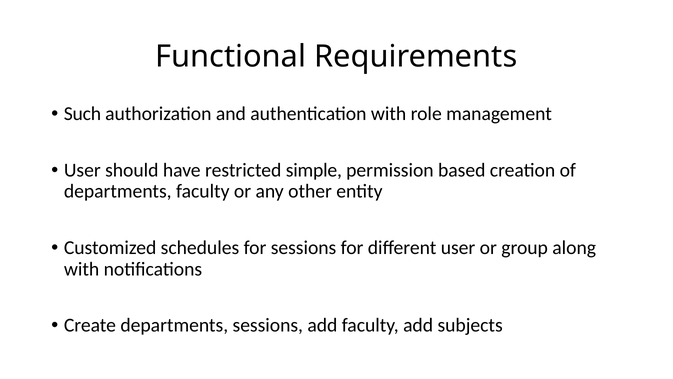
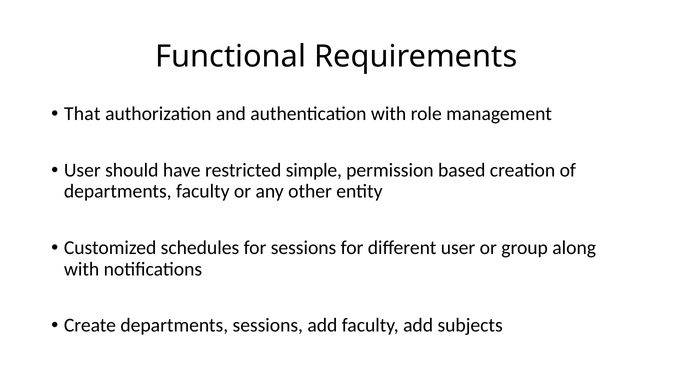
Such: Such -> That (82, 114)
